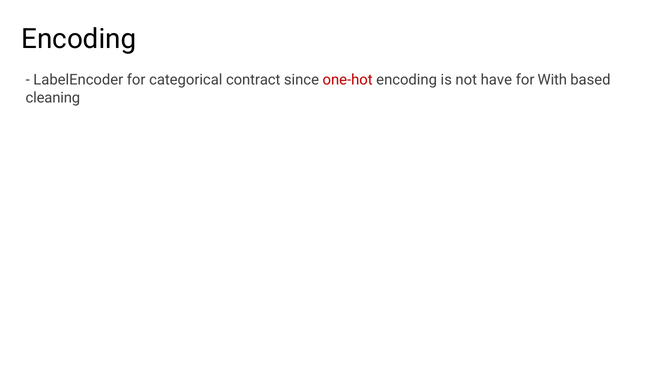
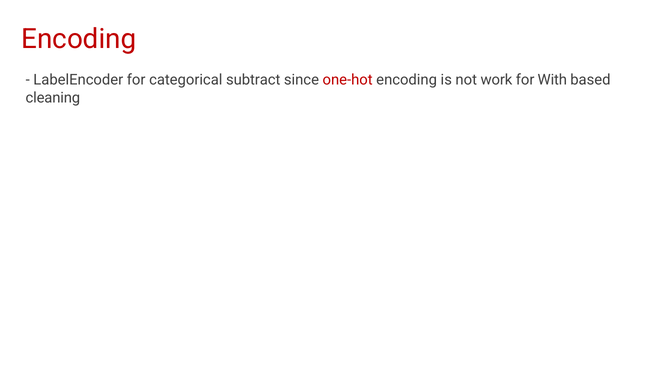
Encoding colour: black -> red (79, 39)
contract: contract -> subtract (253, 80)
have: have -> work (496, 80)
